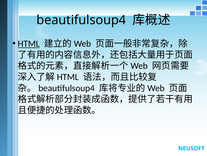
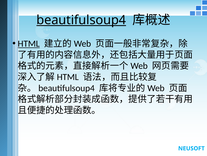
beautifulsoup4 underline: none -> present (81, 20)
